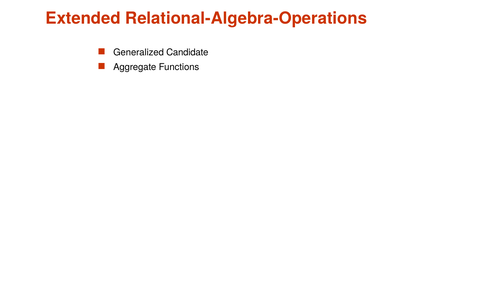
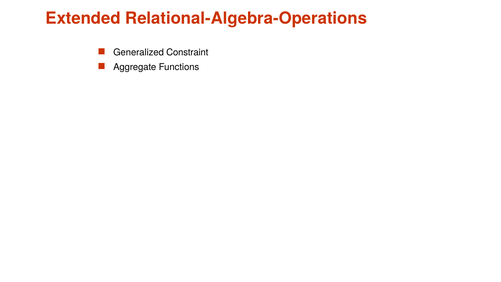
Candidate: Candidate -> Constraint (187, 52)
